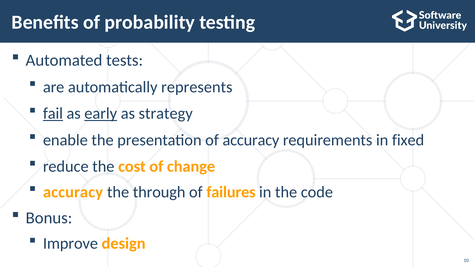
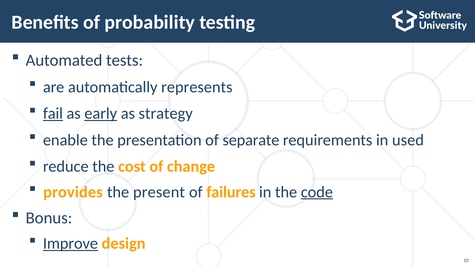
of accuracy: accuracy -> separate (251, 140)
fixed: fixed -> used (408, 140)
accuracy: accuracy -> provides (73, 192)
through: through -> present (159, 192)
code underline: none -> present (317, 192)
Improve underline: none -> present (70, 244)
